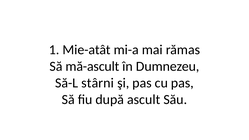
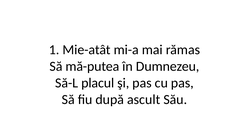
mă-ascult: mă-ascult -> mă-putea (92, 66)
stârni: stârni -> placul (98, 83)
